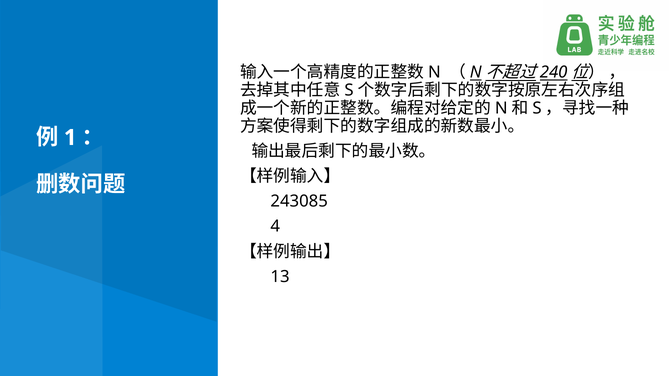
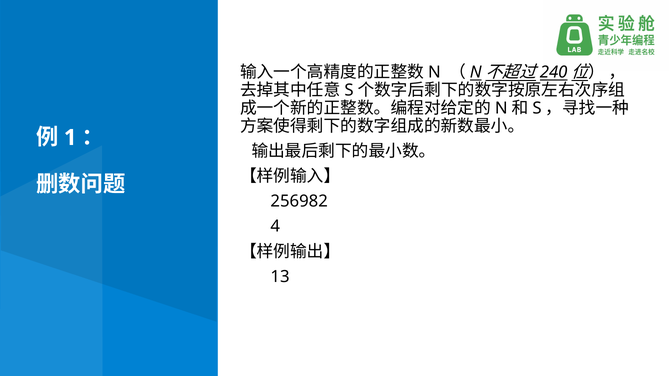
243085: 243085 -> 256982 (299, 202)
